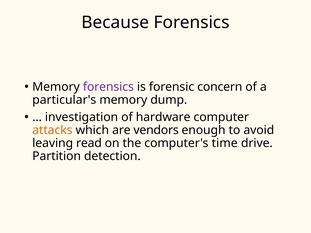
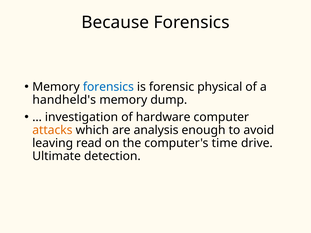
forensics colour: purple -> blue (108, 87)
concern: concern -> physical (220, 87)
particular's: particular's -> handheld's (64, 100)
vendors: vendors -> analysis (156, 130)
Partition: Partition -> Ultimate (57, 156)
